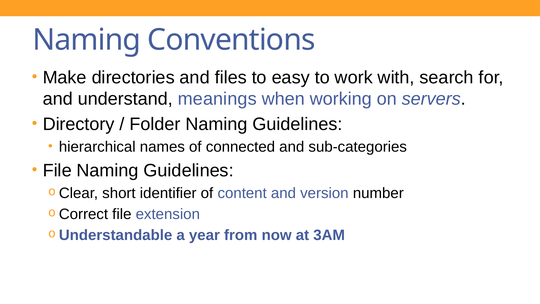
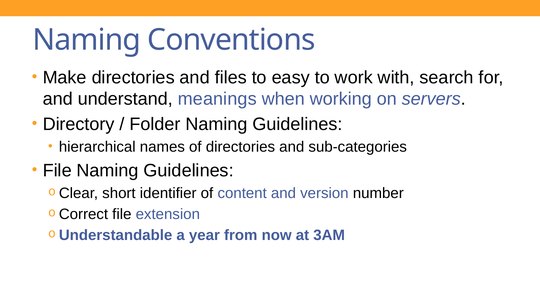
of connected: connected -> directories (240, 147)
